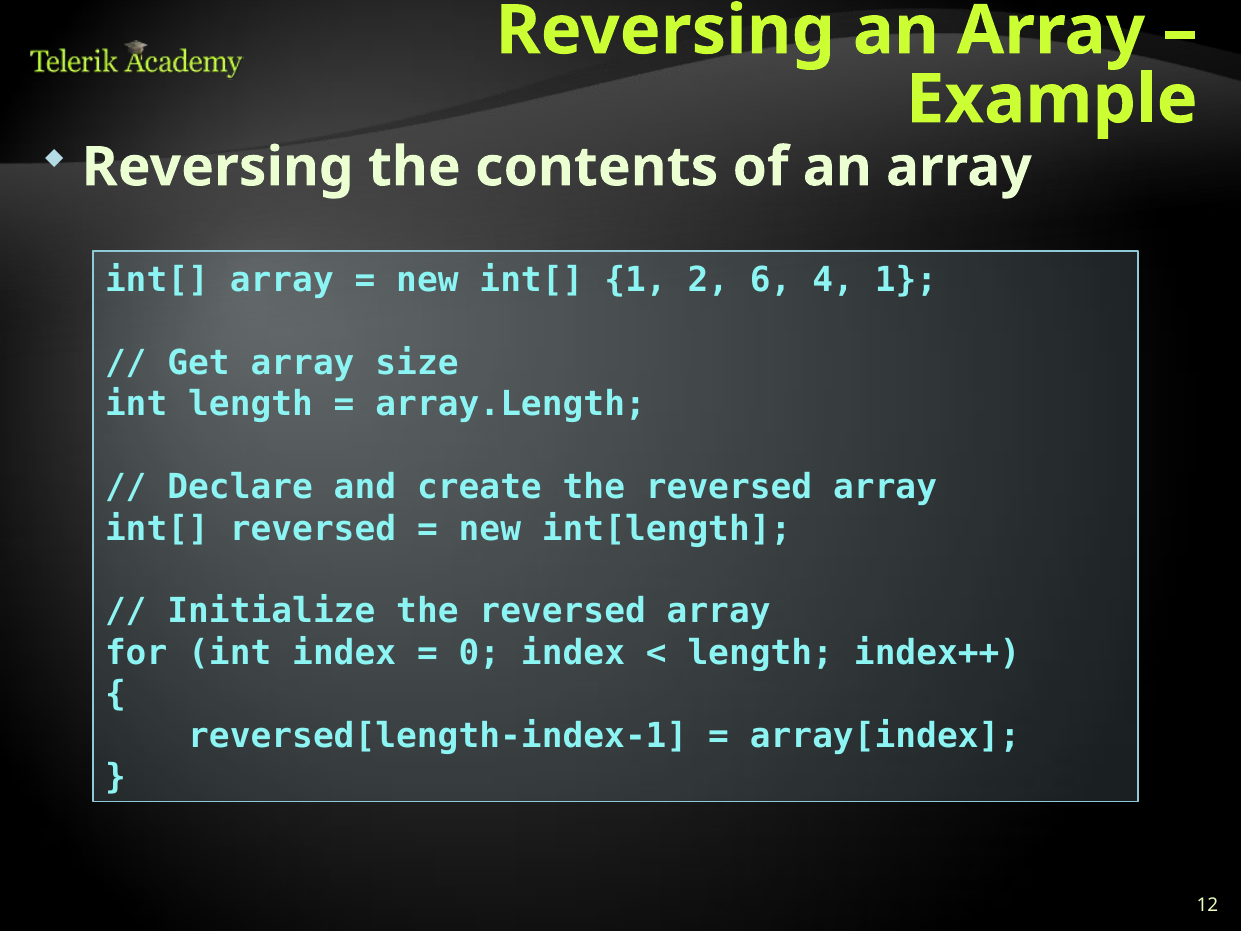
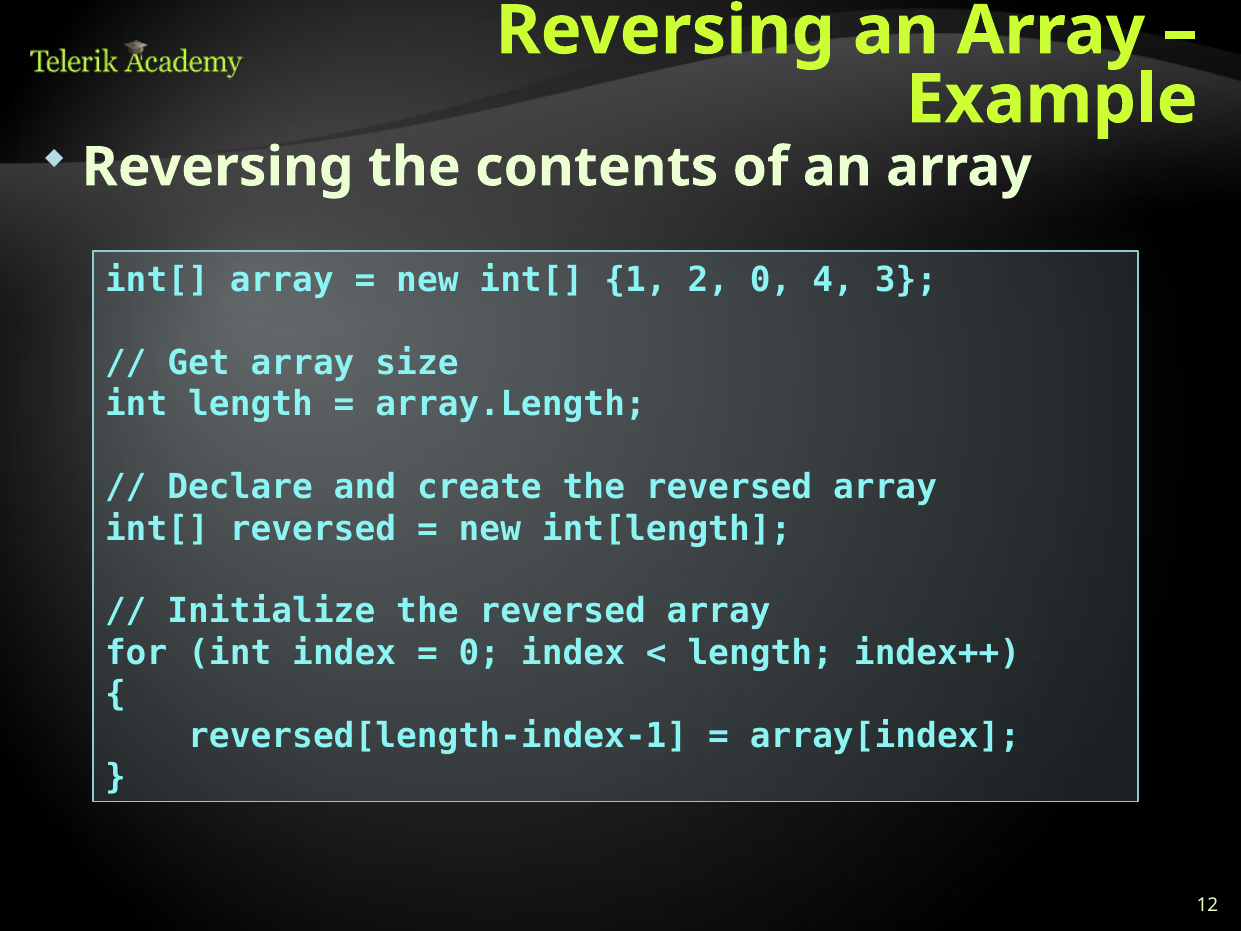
2 6: 6 -> 0 (771, 280)
4 1: 1 -> 3 (906, 280)
